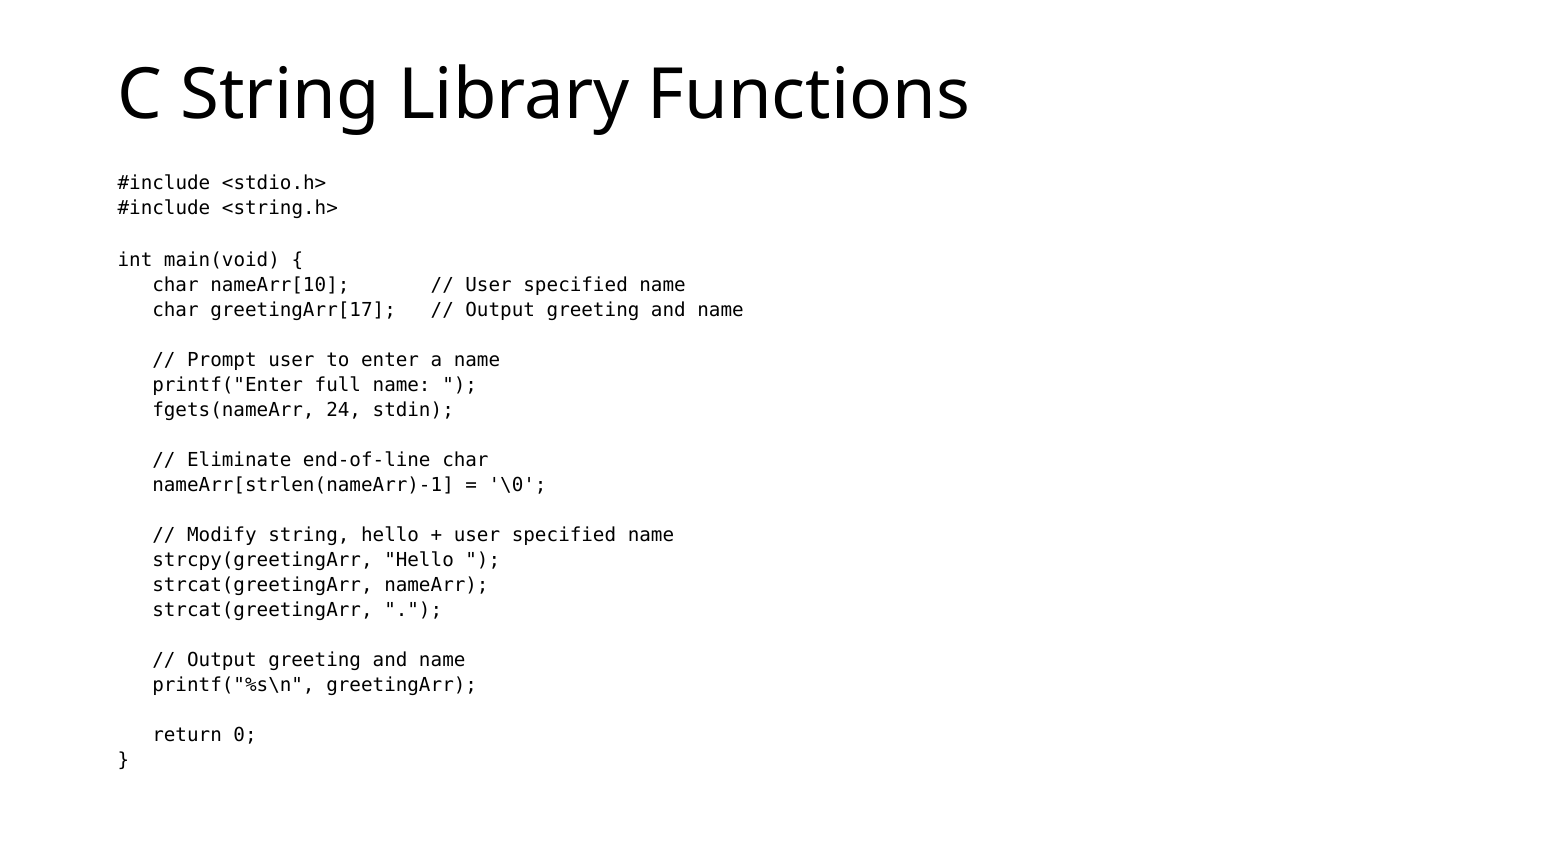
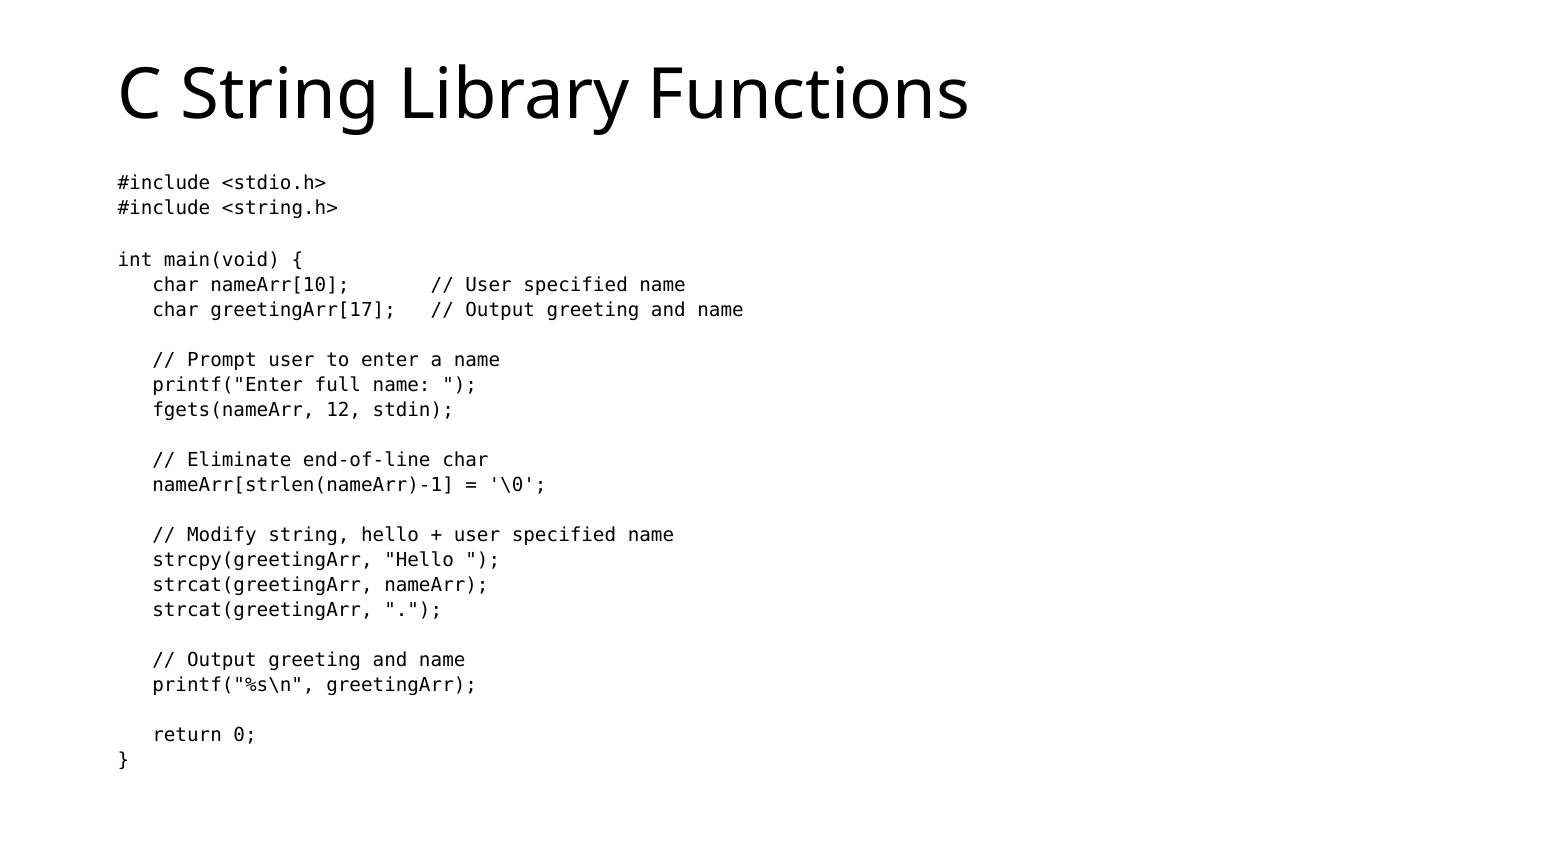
24: 24 -> 12 (344, 410)
